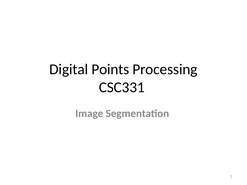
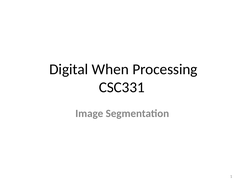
Points: Points -> When (110, 69)
